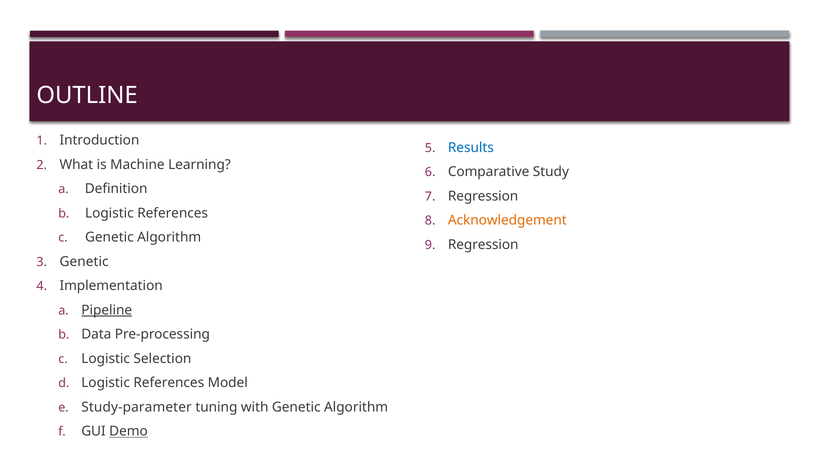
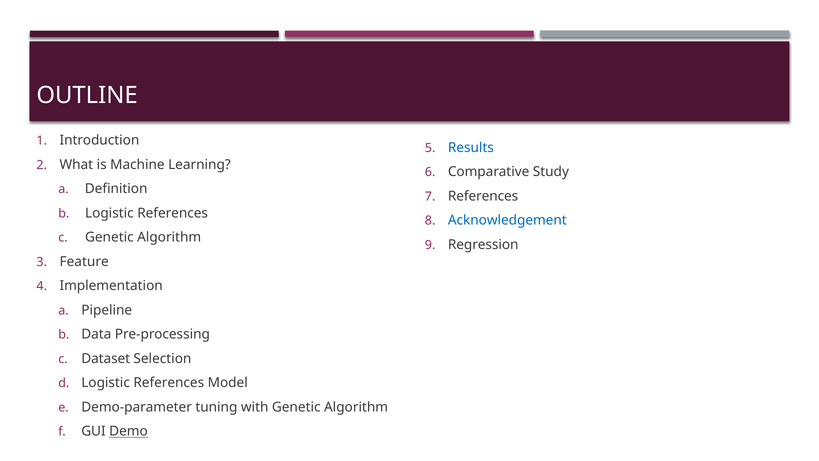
Regression: Regression -> References (483, 196)
Acknowledgement colour: orange -> blue (507, 220)
Genetic: Genetic -> Feature (84, 262)
Pipeline underline: present -> none (107, 310)
Logistic: Logistic -> Dataset (106, 358)
Study-parameter: Study-parameter -> Demo-parameter (137, 407)
